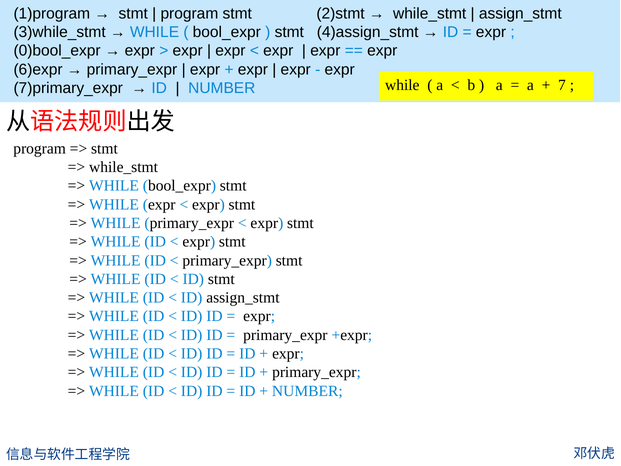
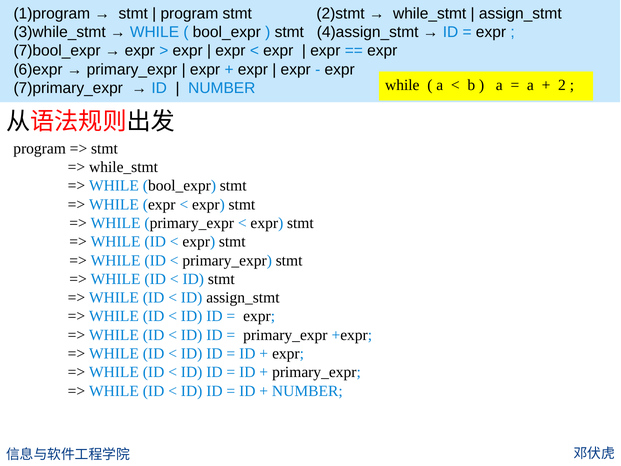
0)bool_expr: 0)bool_expr -> 7)bool_expr (57, 51)
7: 7 -> 2 (562, 85)
